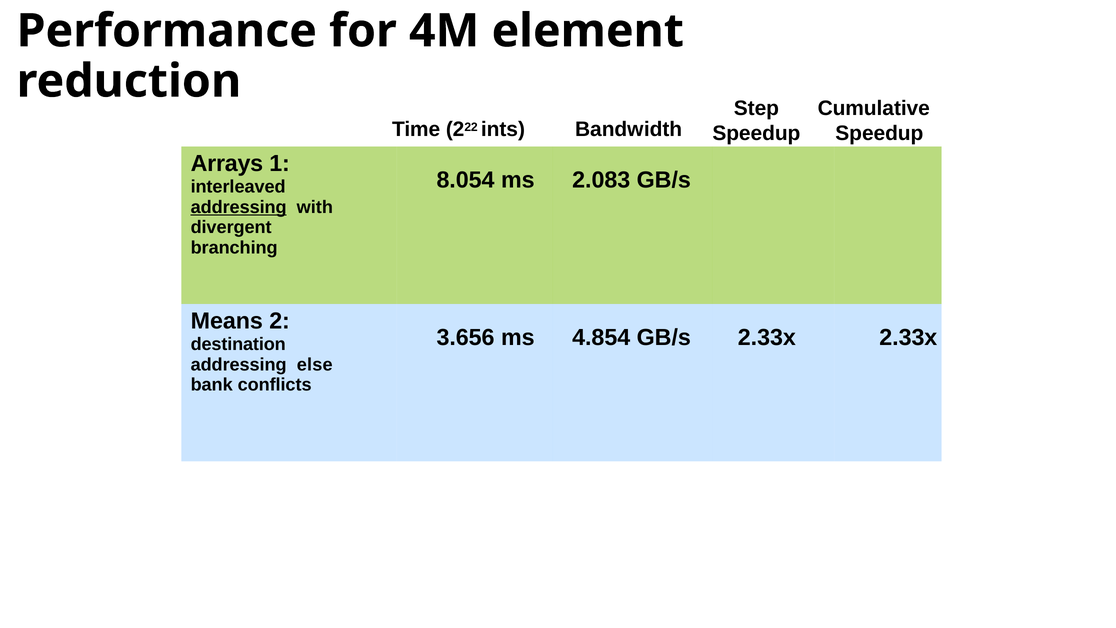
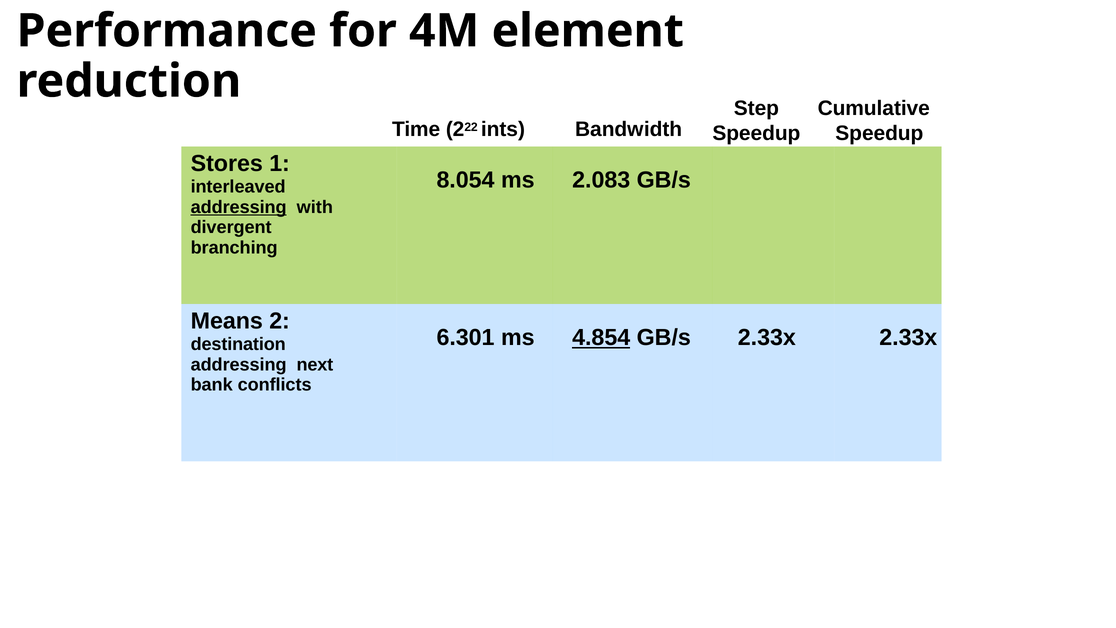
Arrays: Arrays -> Stores (227, 163)
3.656: 3.656 -> 6.301 (466, 337)
4.854 underline: none -> present (601, 337)
else: else -> next (315, 364)
